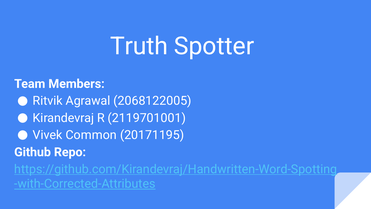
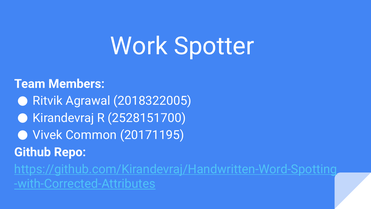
Truth: Truth -> Work (139, 46)
2068122005: 2068122005 -> 2018322005 (152, 101)
2119701001: 2119701001 -> 2528151700 (147, 118)
